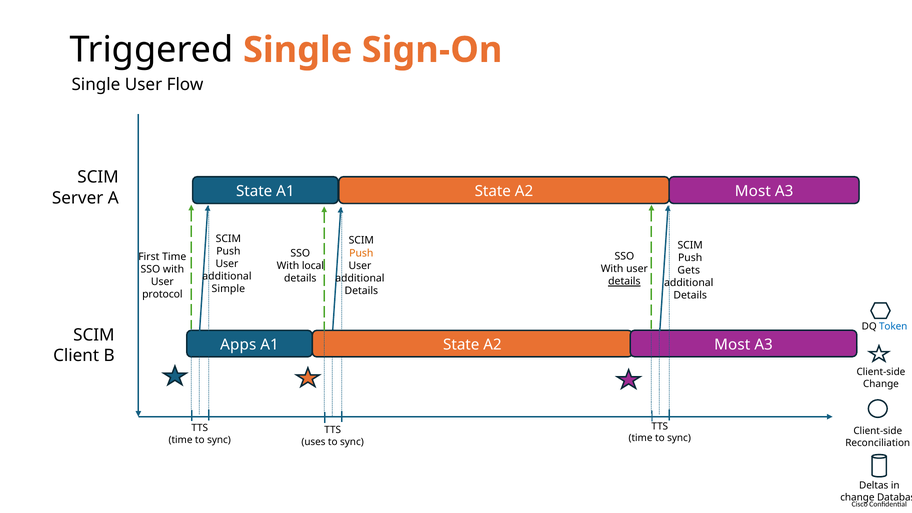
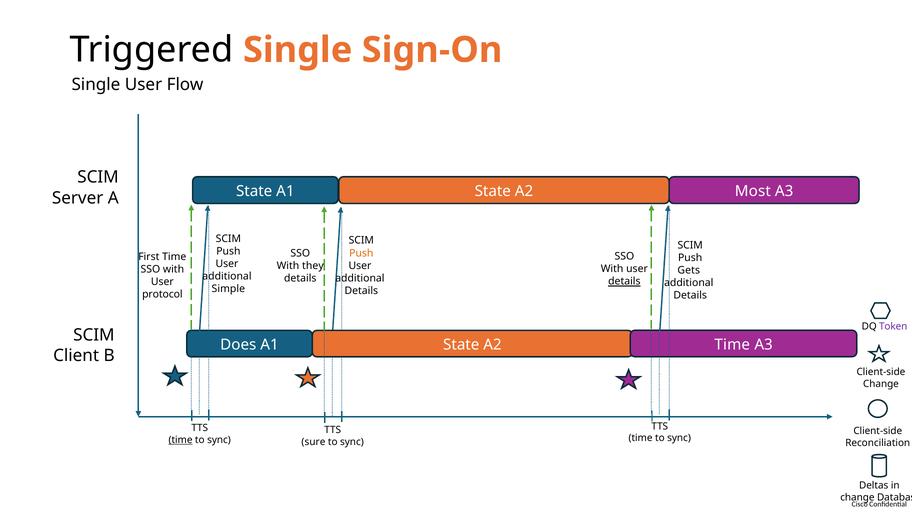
local: local -> they (313, 266)
Token colour: blue -> purple (893, 326)
Most: Most -> Time (732, 345)
Apps: Apps -> Does (238, 345)
time underline: none -> present (181, 440)
uses: uses -> sure (313, 442)
